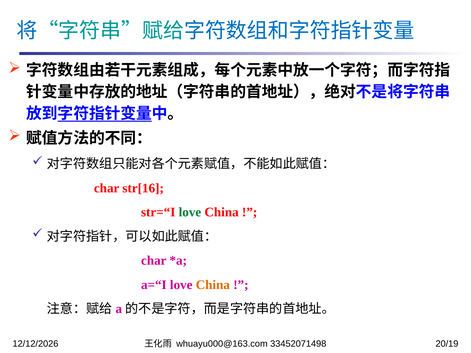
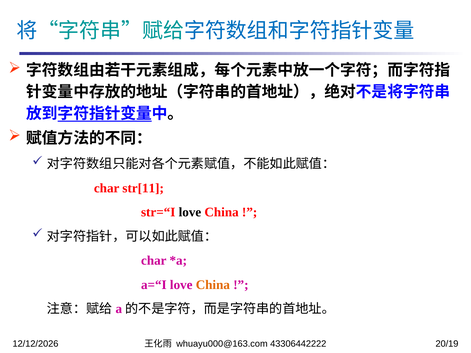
str[16: str[16 -> str[11 (143, 188)
love colour: green -> black (190, 212)
33452071498: 33452071498 -> 43306442222 (298, 344)
